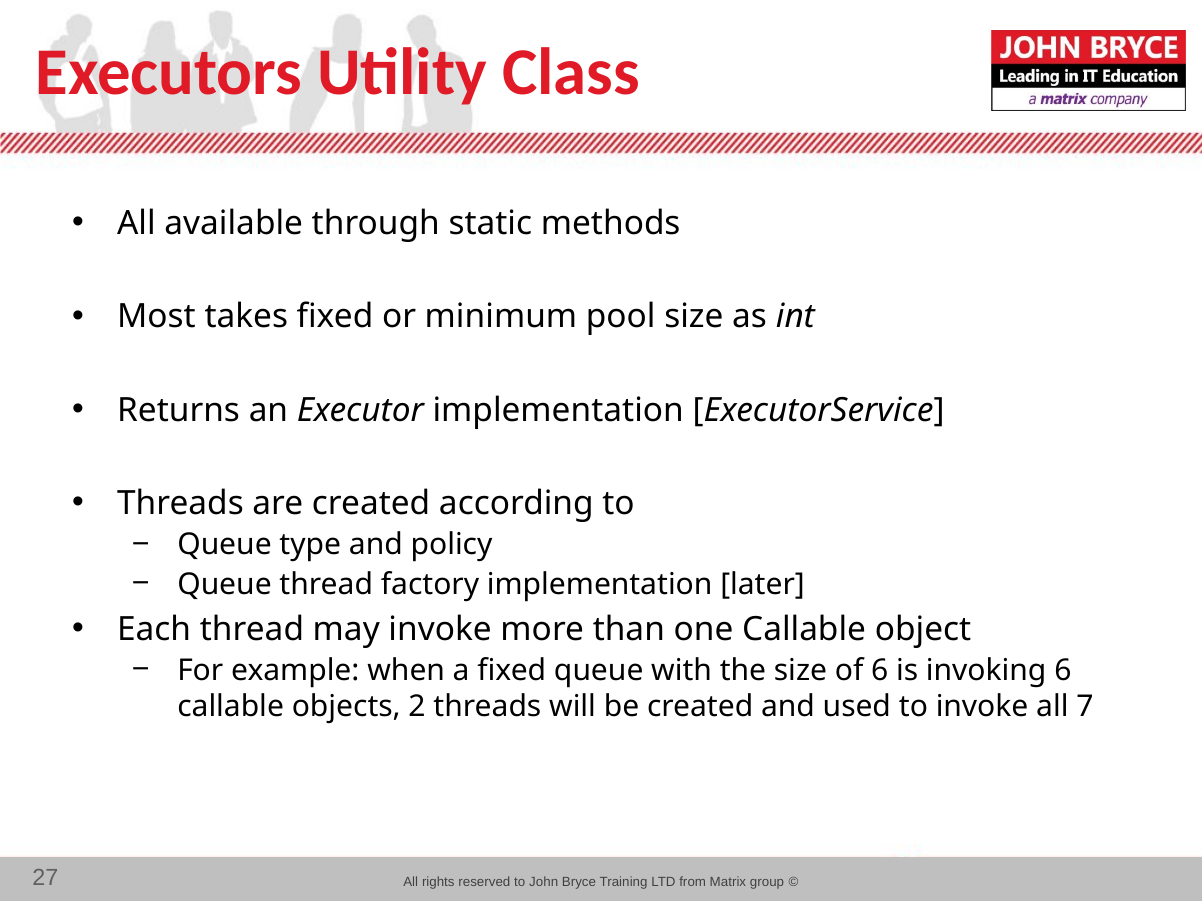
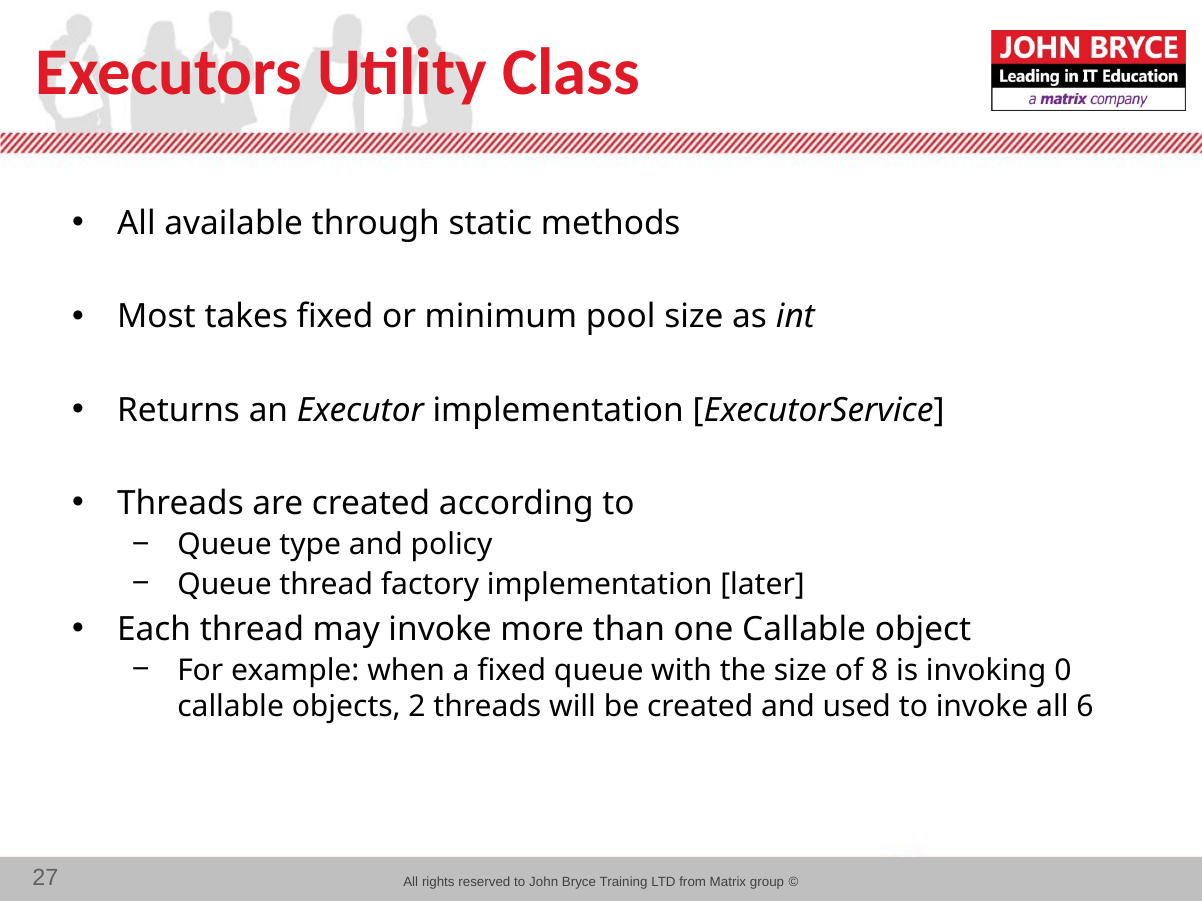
of 6: 6 -> 8 (880, 671)
invoking 6: 6 -> 0 (1063, 671)
7: 7 -> 6 (1085, 707)
